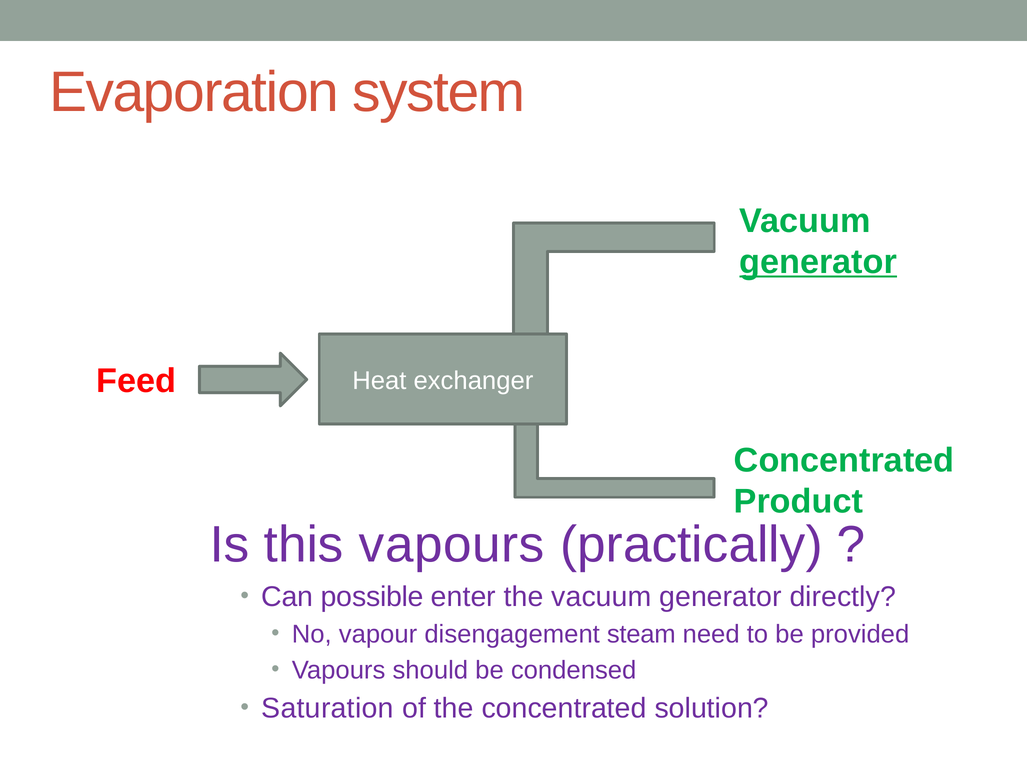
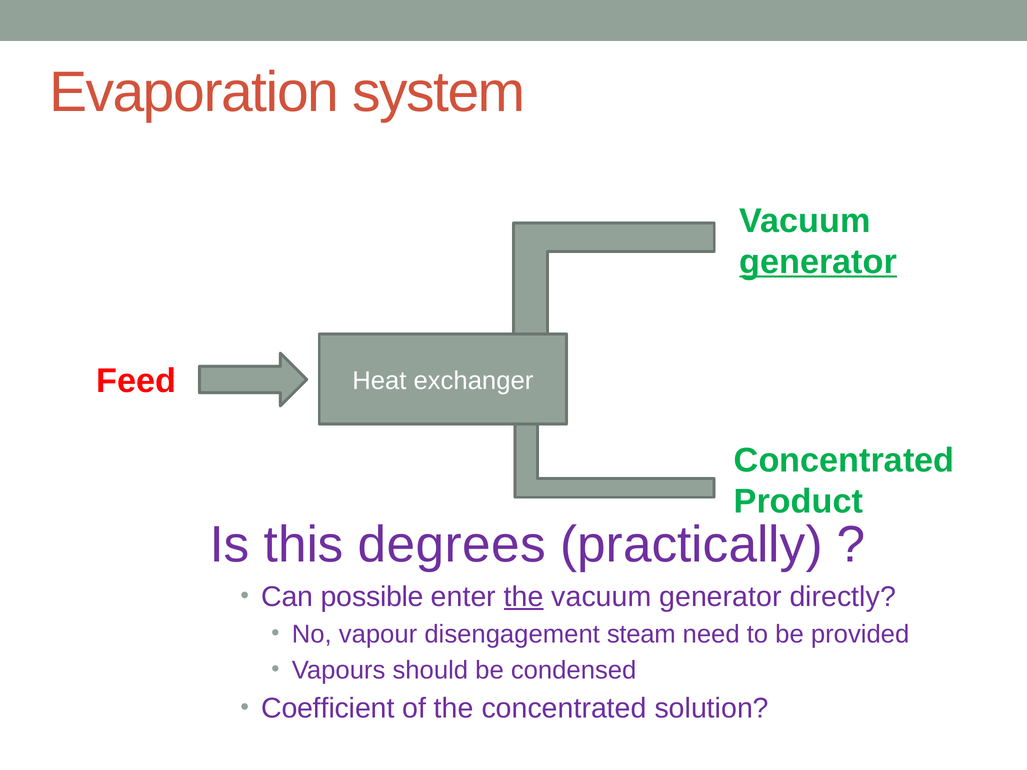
this vapours: vapours -> degrees (452, 545)
the underline: none -> present (524, 597)
Saturation: Saturation -> Coefficient (328, 709)
